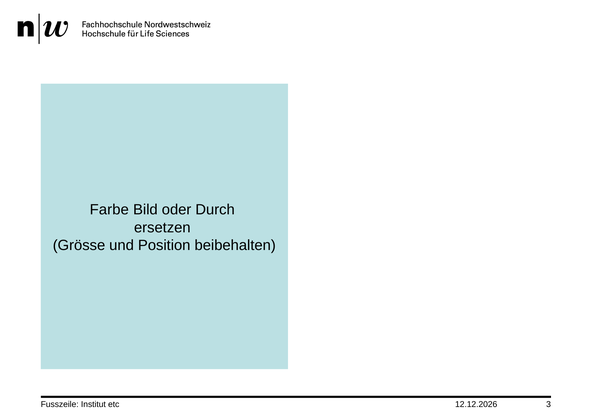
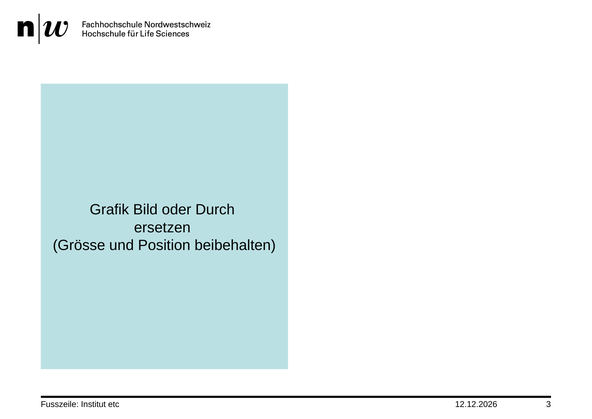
Farbe: Farbe -> Grafik (109, 210)
